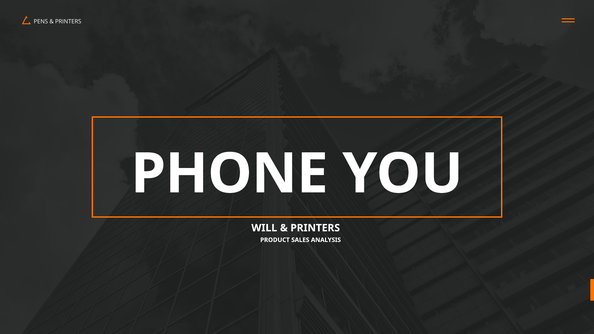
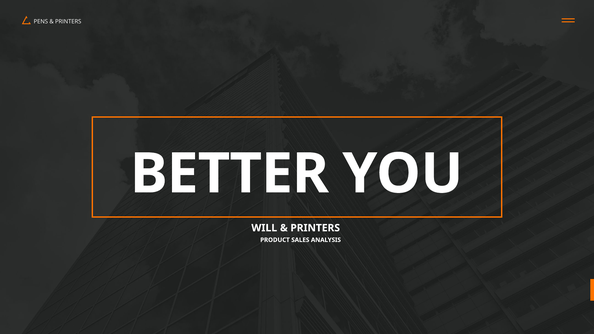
PHONE: PHONE -> BETTER (230, 174)
